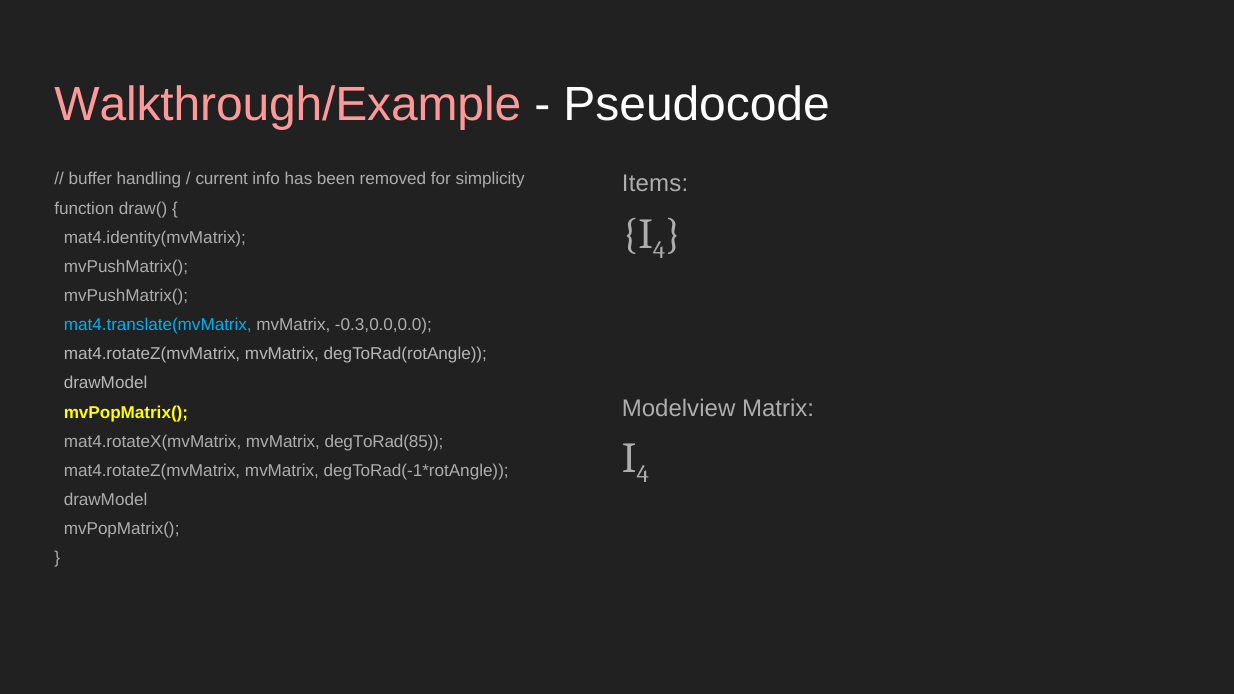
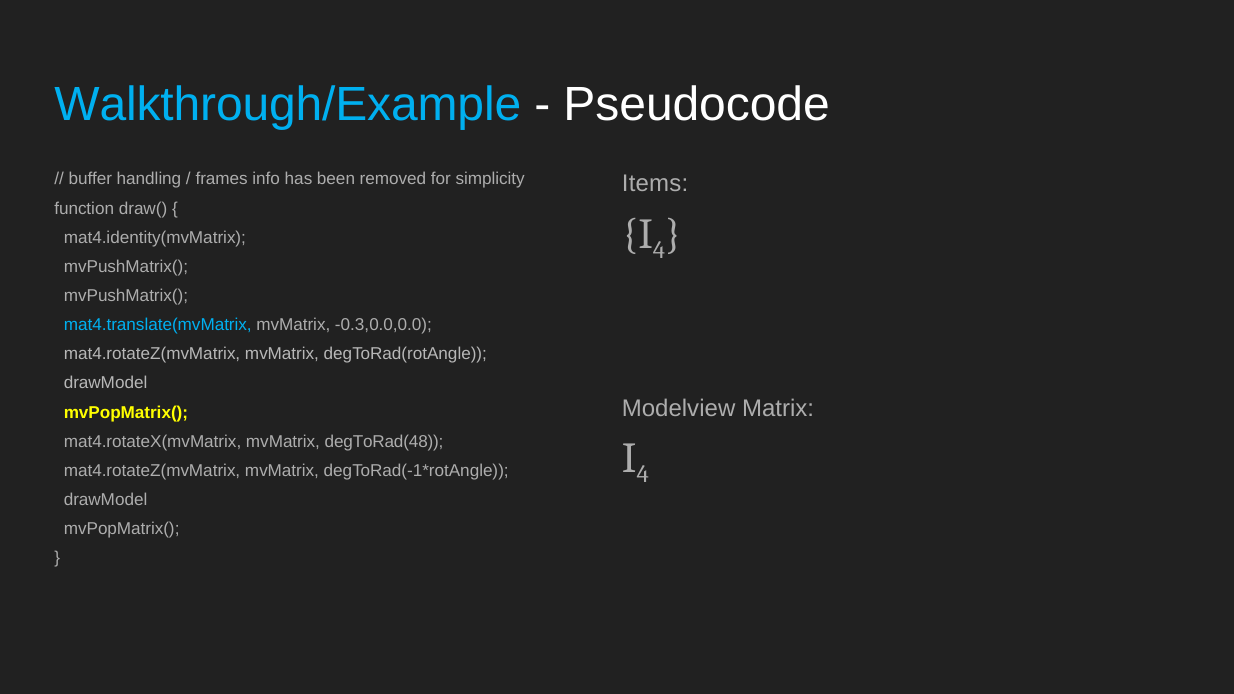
Walkthrough/Example colour: pink -> light blue (288, 105)
current: current -> frames (222, 179)
degToRad(85: degToRad(85 -> degToRad(48 (384, 442)
